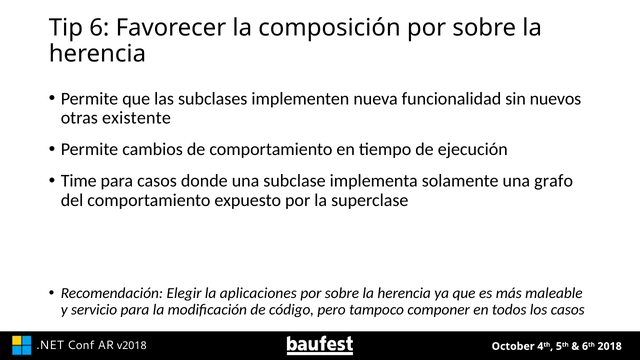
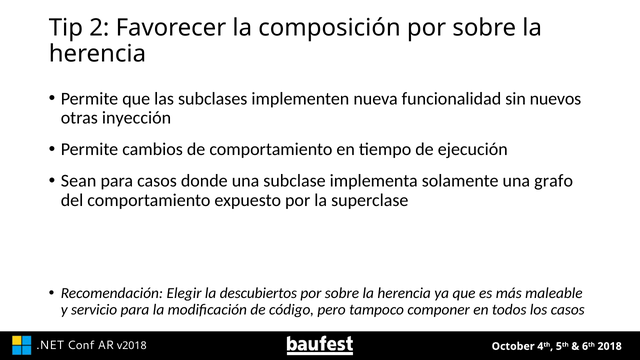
6: 6 -> 2 (99, 28)
existente: existente -> inyección (137, 118)
Time: Time -> Sean (79, 181)
aplicaciones: aplicaciones -> descubiertos (258, 293)
